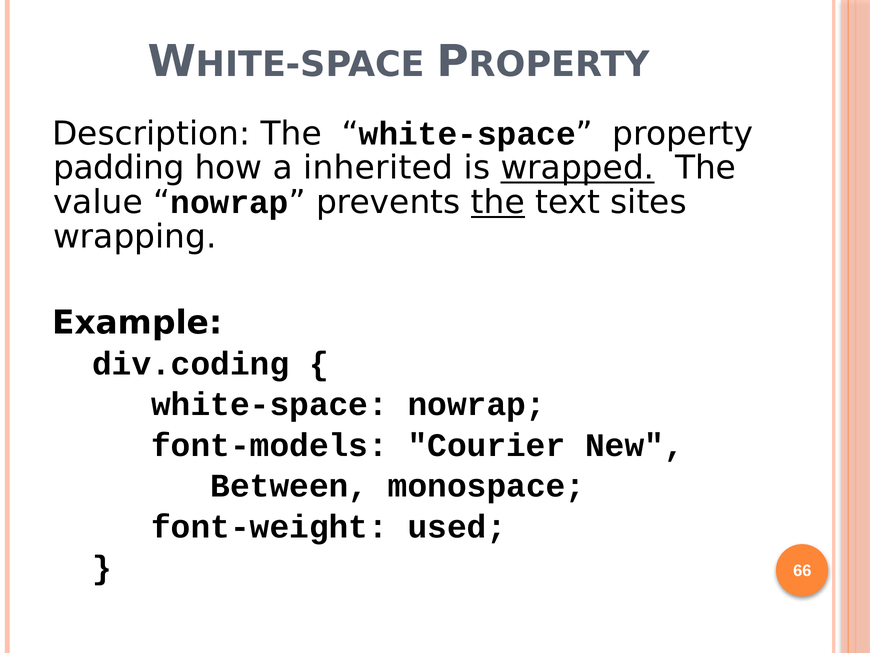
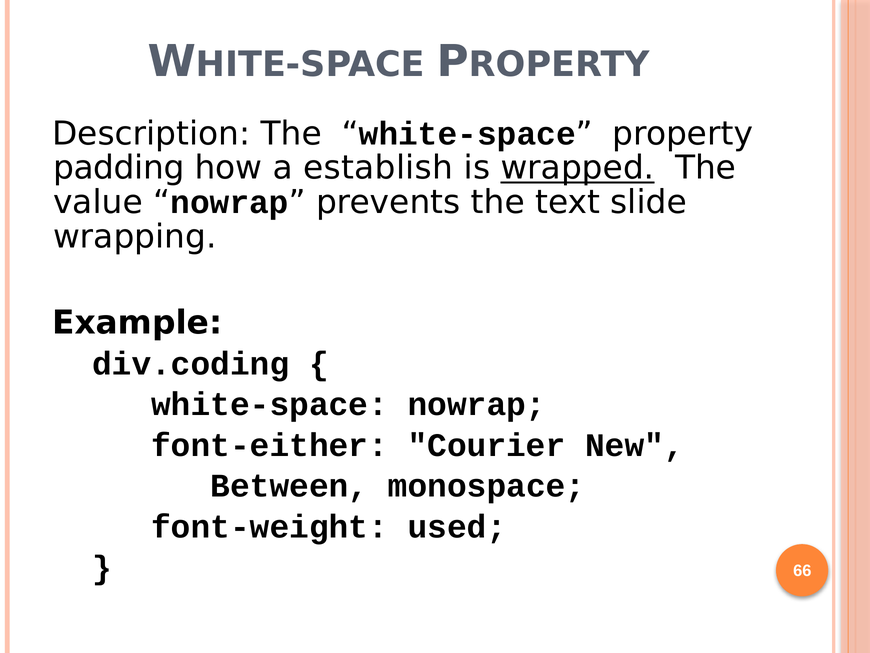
inherited: inherited -> establish (378, 168)
the underline: present -> none (498, 202)
sites: sites -> slide (649, 202)
font-models: font-models -> font-either (270, 445)
